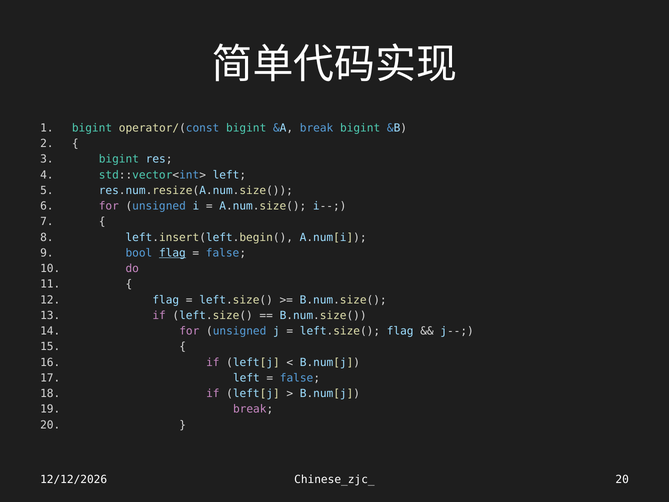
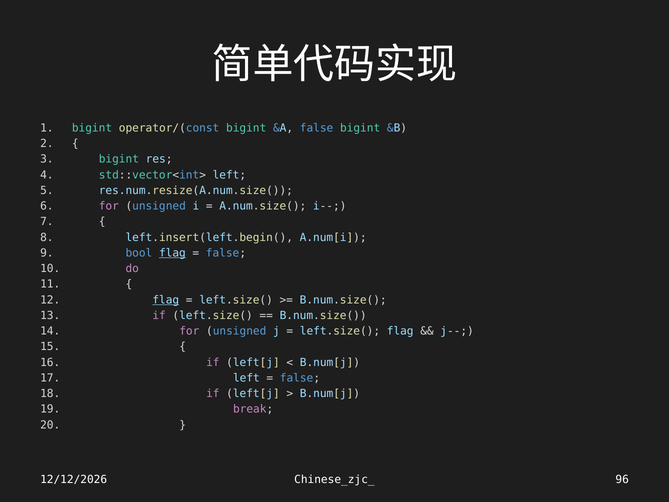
&A break: break -> false (317, 128)
flag underline: none -> present (166, 300)
Chinese_zjc_ 20: 20 -> 96 (622, 479)
